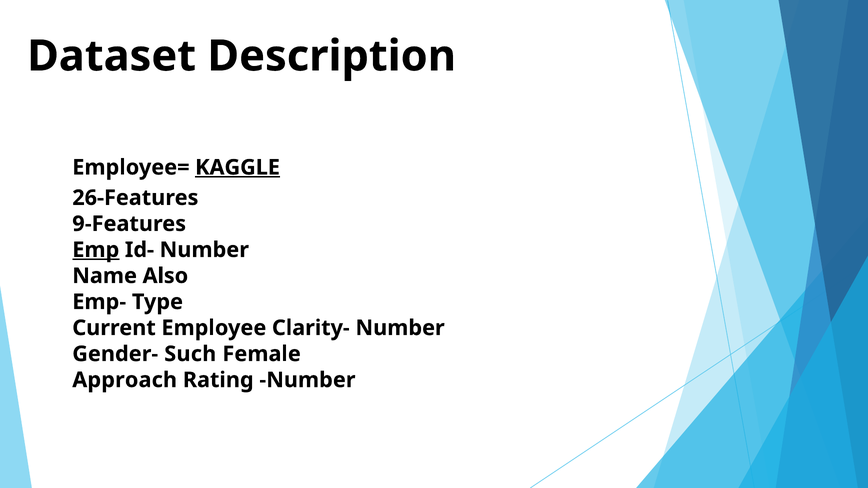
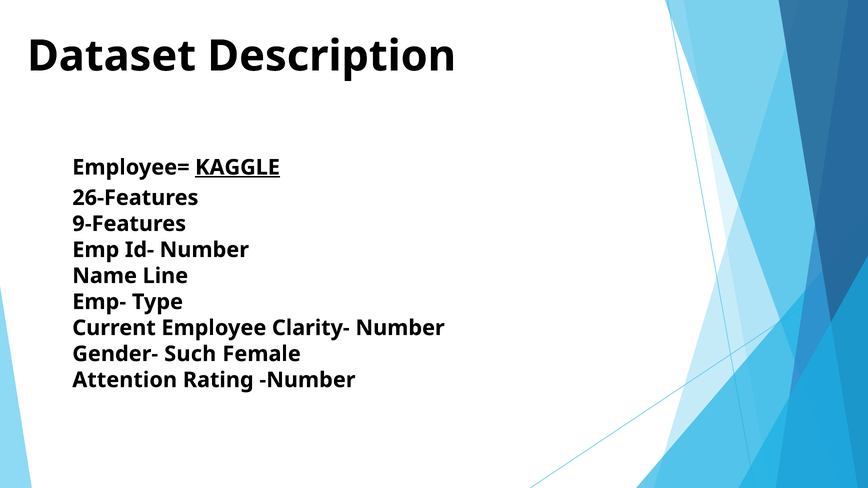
Emp underline: present -> none (96, 250)
Also: Also -> Line (165, 276)
Approach: Approach -> Attention (125, 380)
